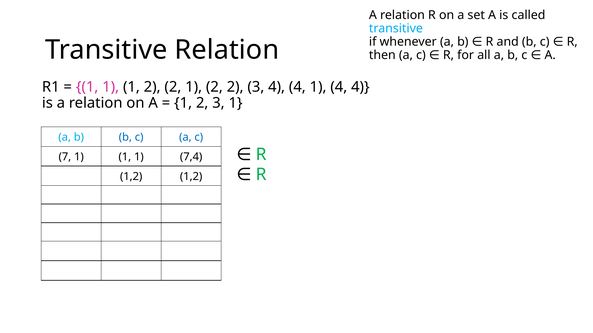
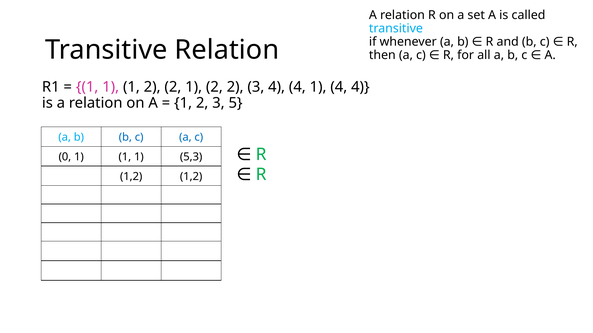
3 1: 1 -> 5 (236, 103)
7: 7 -> 0 (65, 157)
7,4: 7,4 -> 5,3 (191, 157)
